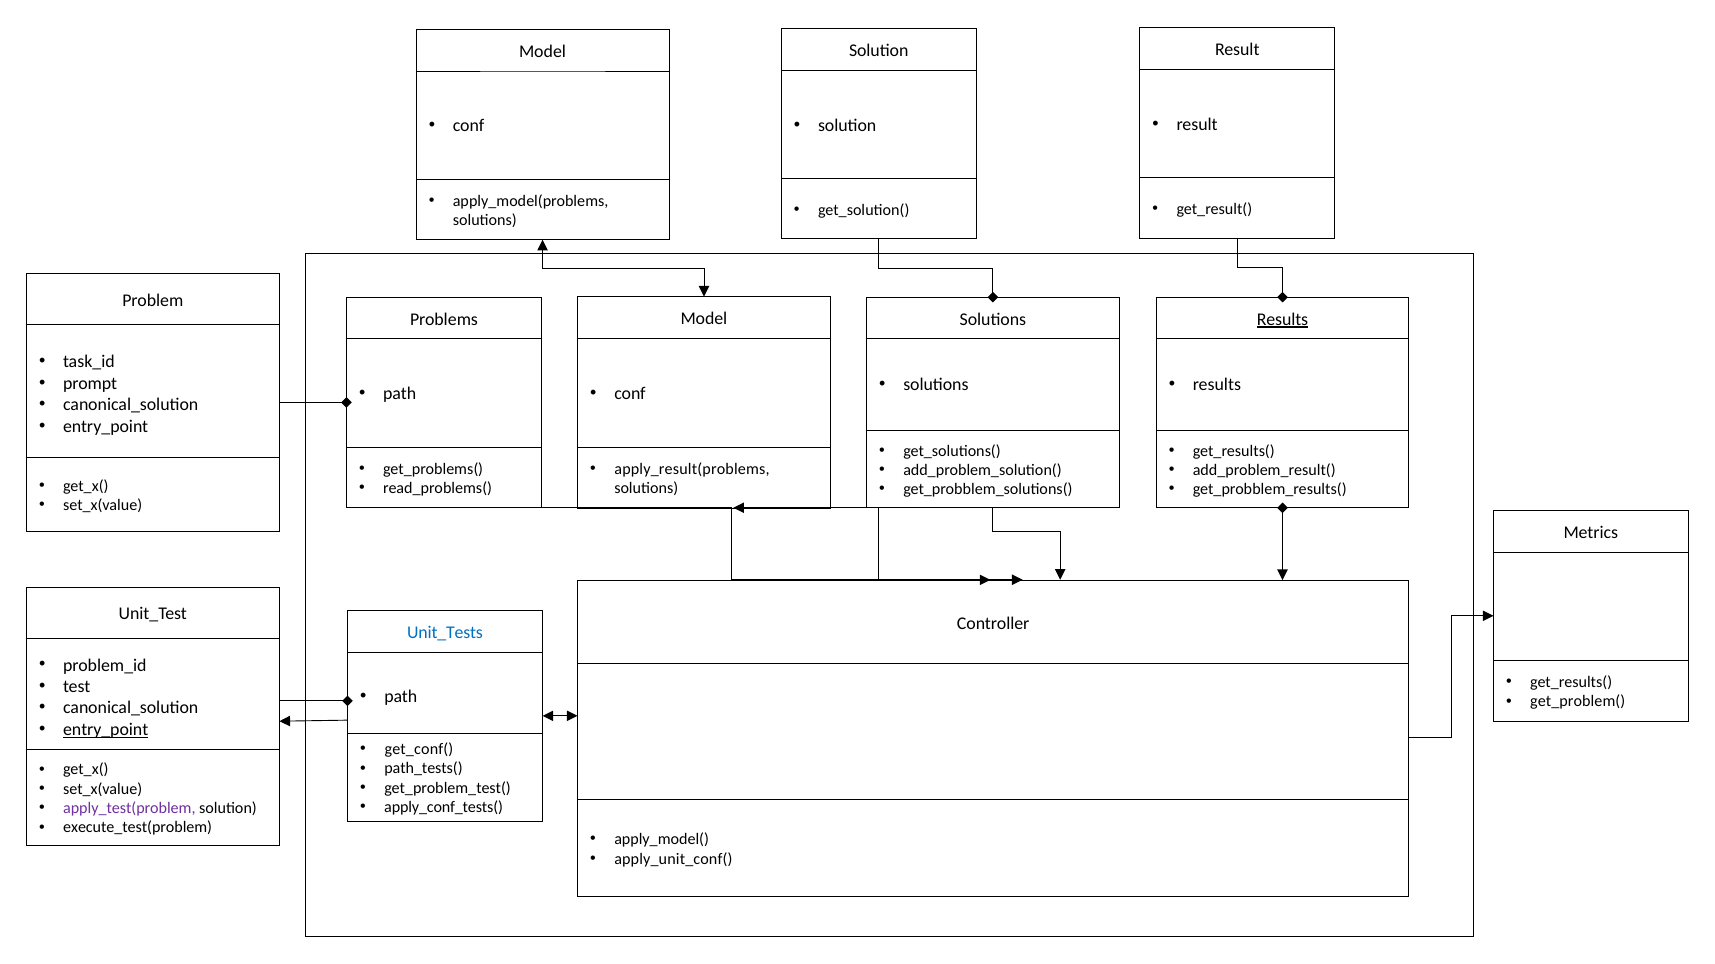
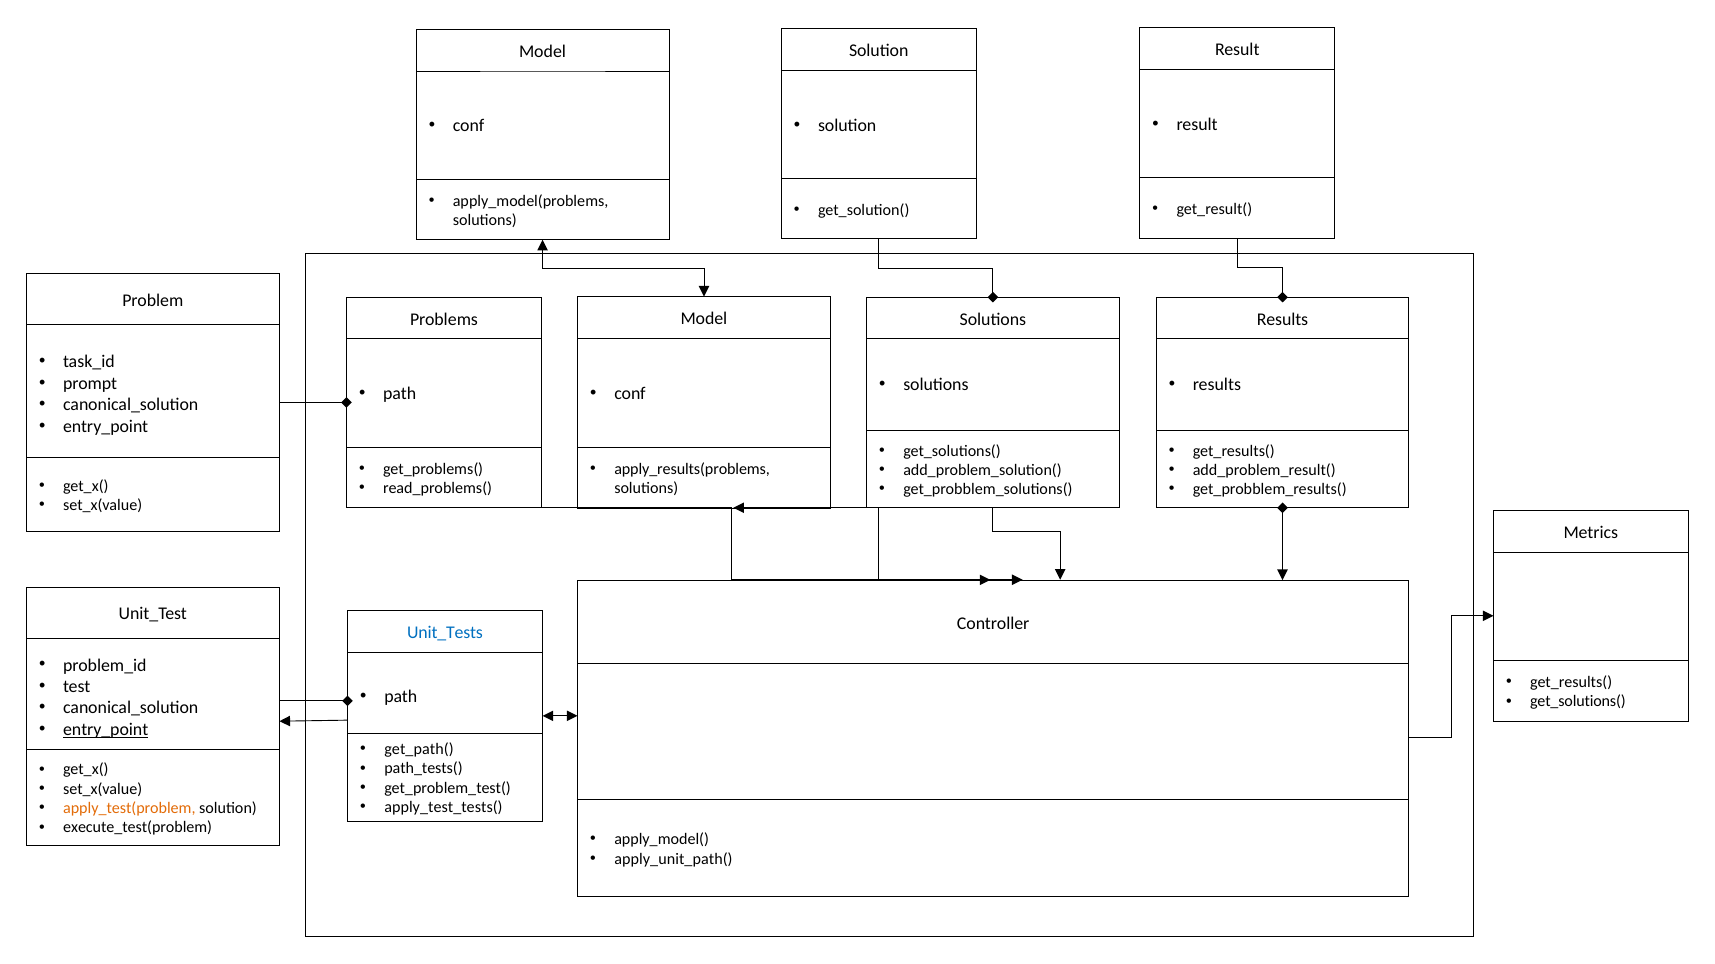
Results underline: present -> none (1282, 320)
apply_result(problems: apply_result(problems -> apply_results(problems (692, 470)
get_problem(: get_problem( -> get_solutions( (1578, 702)
get_conf(: get_conf( -> get_path( (419, 750)
apply_conf_tests(: apply_conf_tests( -> apply_test_tests( (443, 808)
apply_test(problem colour: purple -> orange (129, 809)
apply_unit_conf(: apply_unit_conf( -> apply_unit_path( (673, 859)
